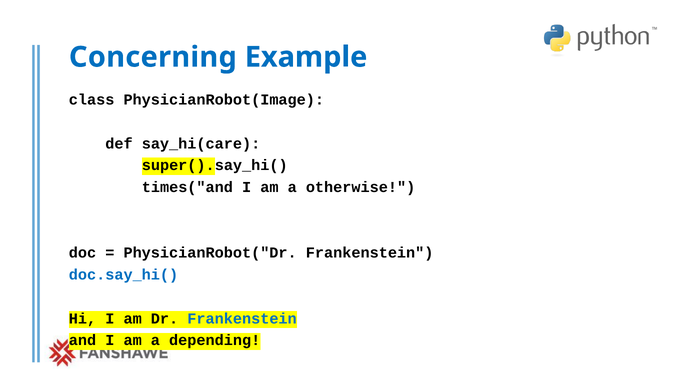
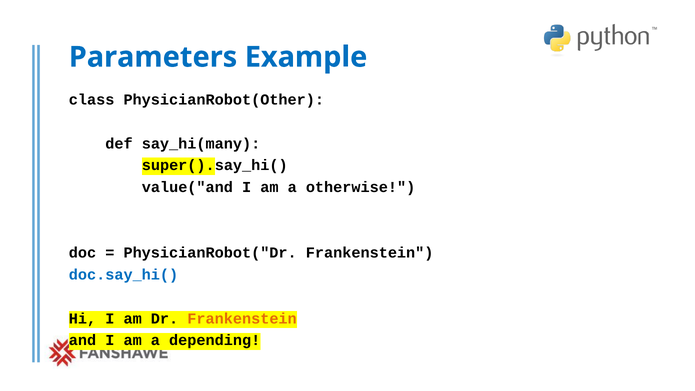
Concerning: Concerning -> Parameters (153, 57)
PhysicianRobot(Image: PhysicianRobot(Image -> PhysicianRobot(Other (224, 100)
say_hi(care: say_hi(care -> say_hi(many (201, 143)
times("and: times("and -> value("and (187, 187)
Frankenstein colour: blue -> orange (242, 318)
